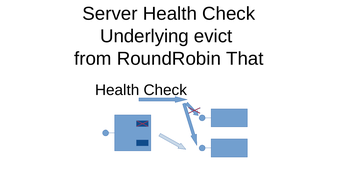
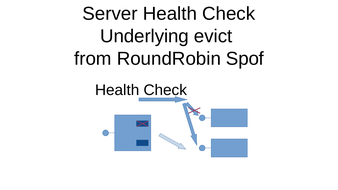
That: That -> Spof (245, 59)
